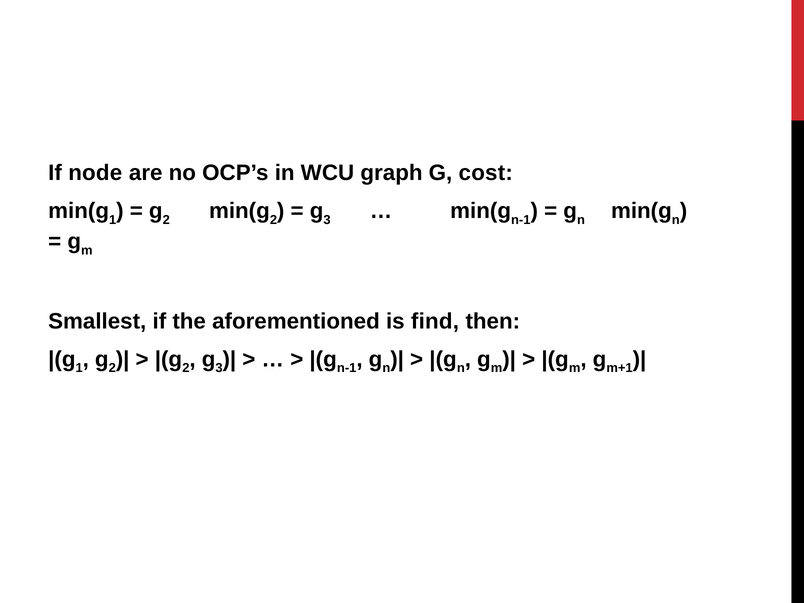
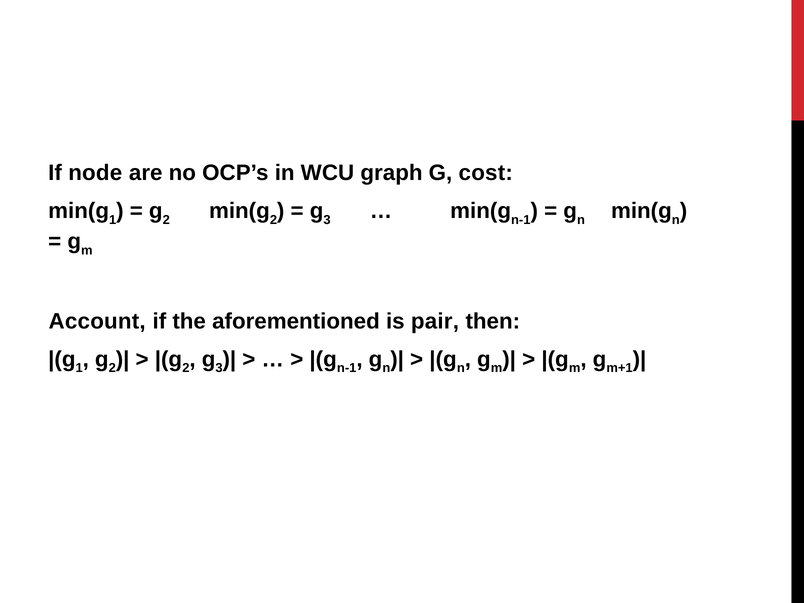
Smallest: Smallest -> Account (97, 321)
find: find -> pair (435, 321)
